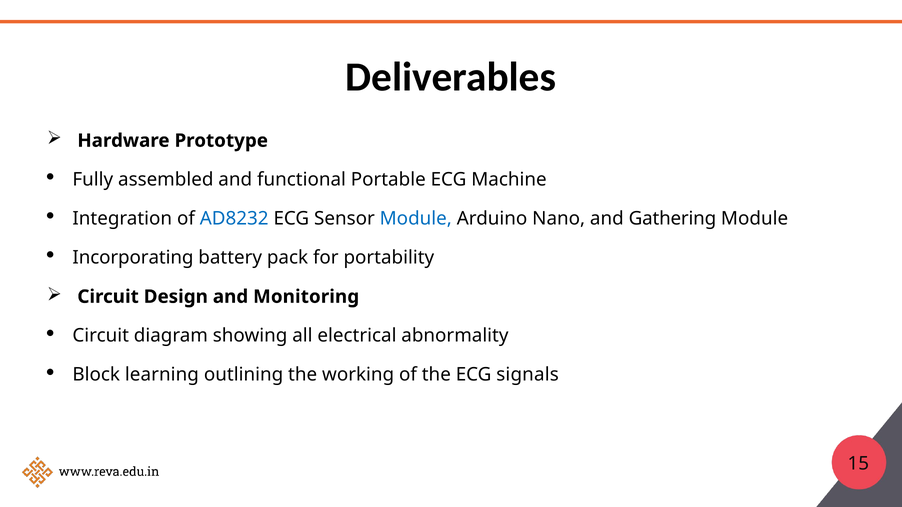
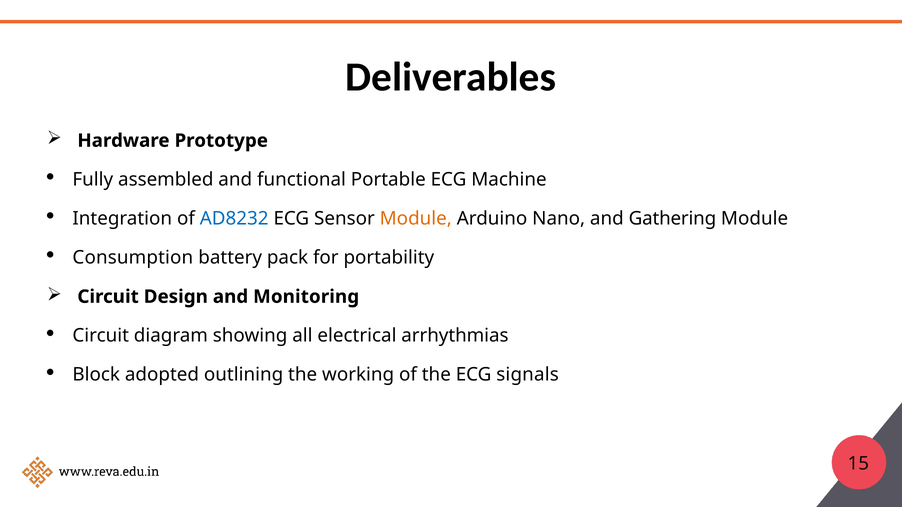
Module colour: blue -> orange (416, 219)
Incorporating: Incorporating -> Consumption (133, 258)
abnormality: abnormality -> arrhythmias (455, 336)
learning: learning -> adopted (162, 375)
